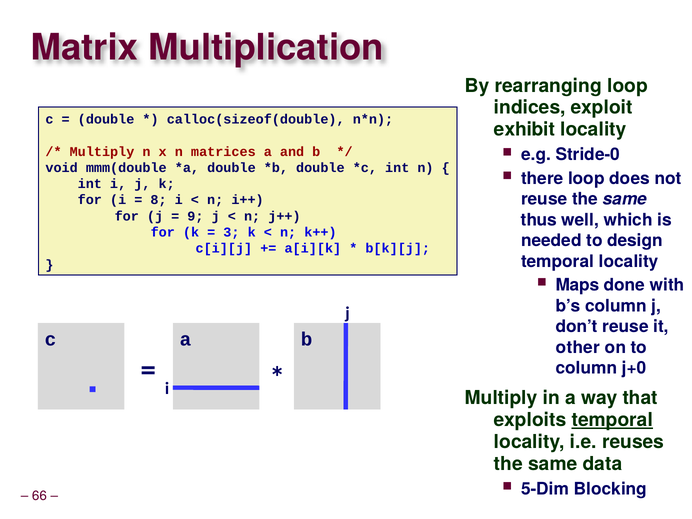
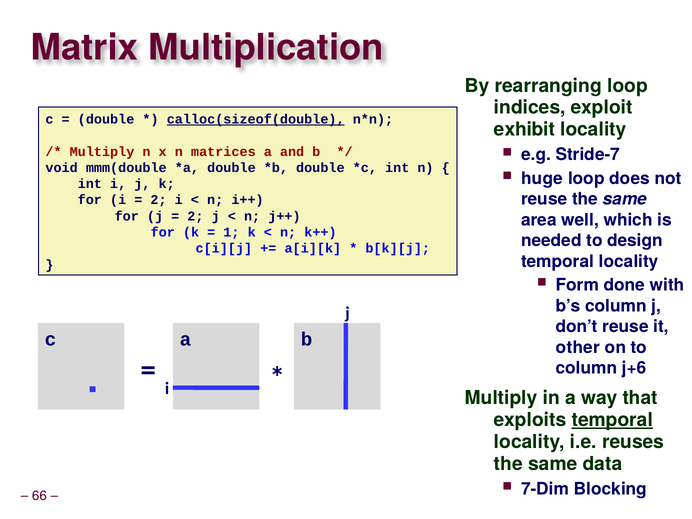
calloc(sizeof(double underline: none -> present (256, 119)
Stride-0: Stride-0 -> Stride-7 (588, 155)
there: there -> huge (542, 178)
8: 8 -> 2 (159, 200)
9: 9 -> 2 (195, 216)
thus: thus -> area (539, 220)
3: 3 -> 1 (231, 232)
Maps: Maps -> Form (577, 285)
j+0: j+0 -> j+6 (634, 368)
5-Dim: 5-Dim -> 7-Dim (545, 489)
